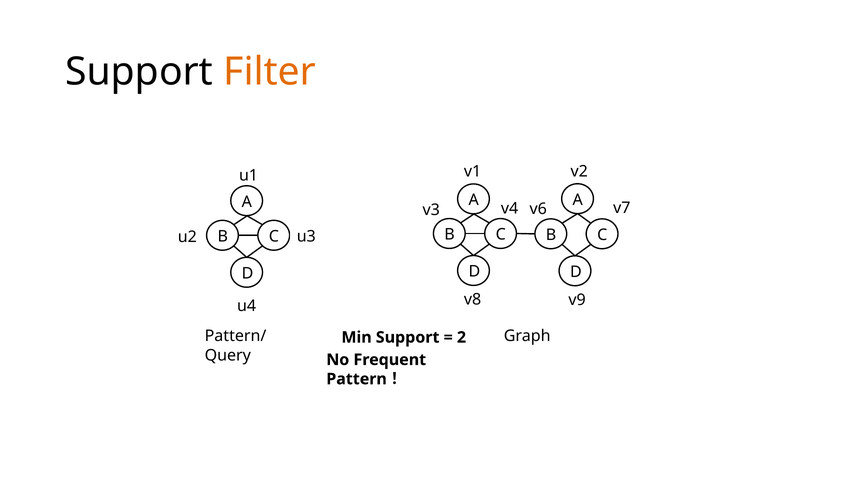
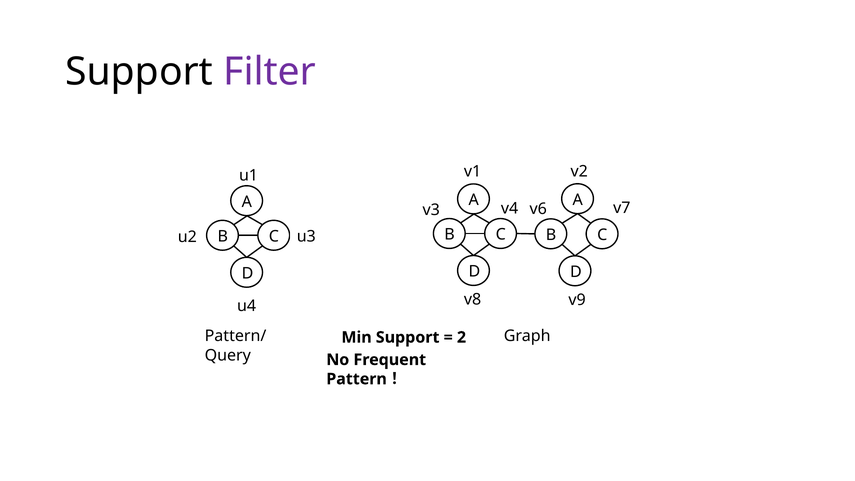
Filter colour: orange -> purple (270, 72)
